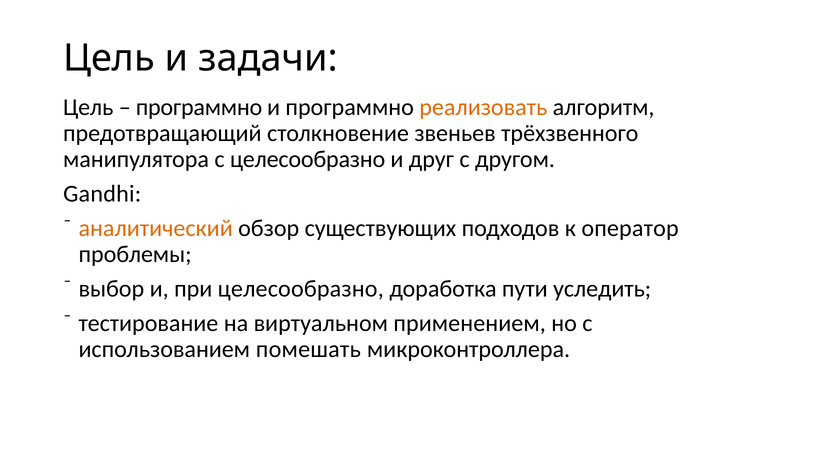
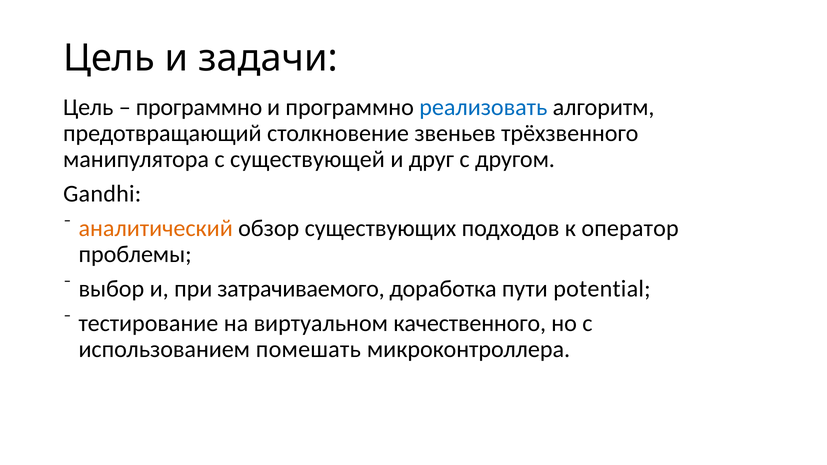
реализовать colour: orange -> blue (483, 107)
с целесообразно: целесообразно -> существующей (307, 159)
при целесообразно: целесообразно -> затрачиваемого (301, 289)
уследить: уследить -> potential (602, 289)
применением: применением -> качественного (470, 324)
